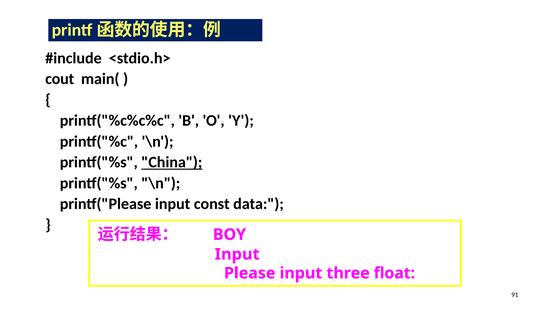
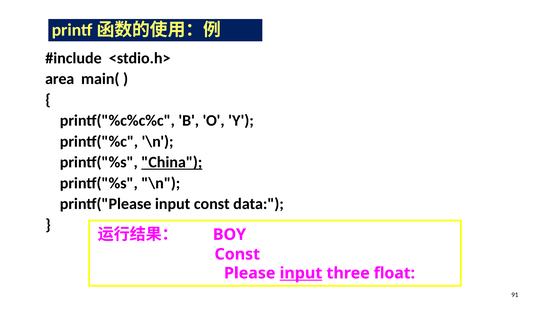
cout: cout -> area (60, 79)
Input: Input -> Const (237, 255)
input underline: none -> present (301, 273)
